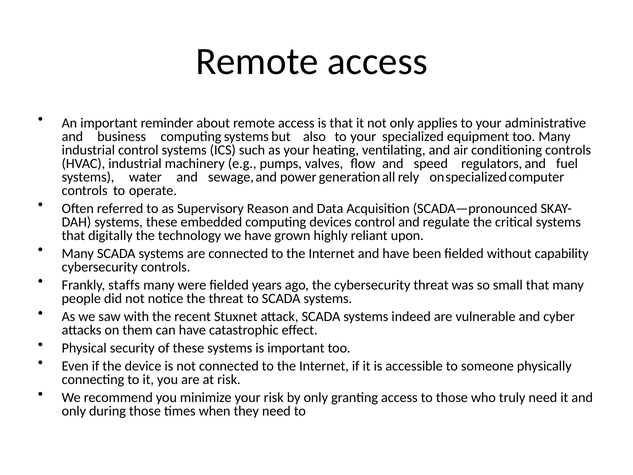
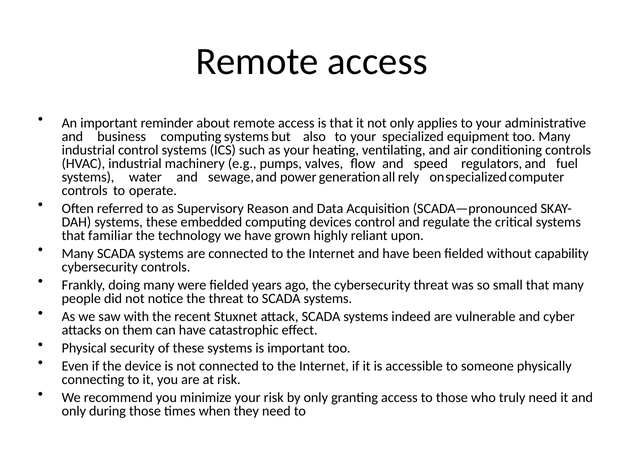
digitally: digitally -> familiar (110, 235)
staffs: staffs -> doing (124, 285)
